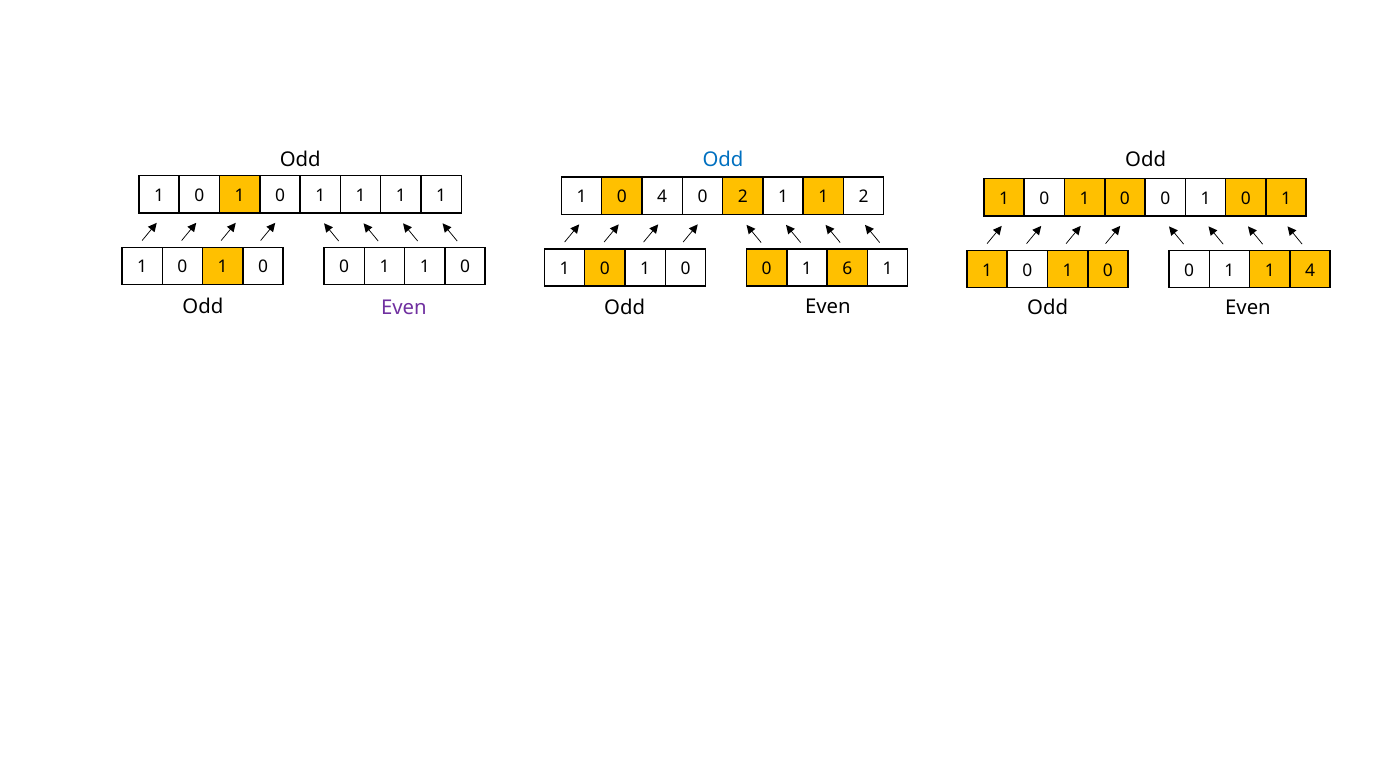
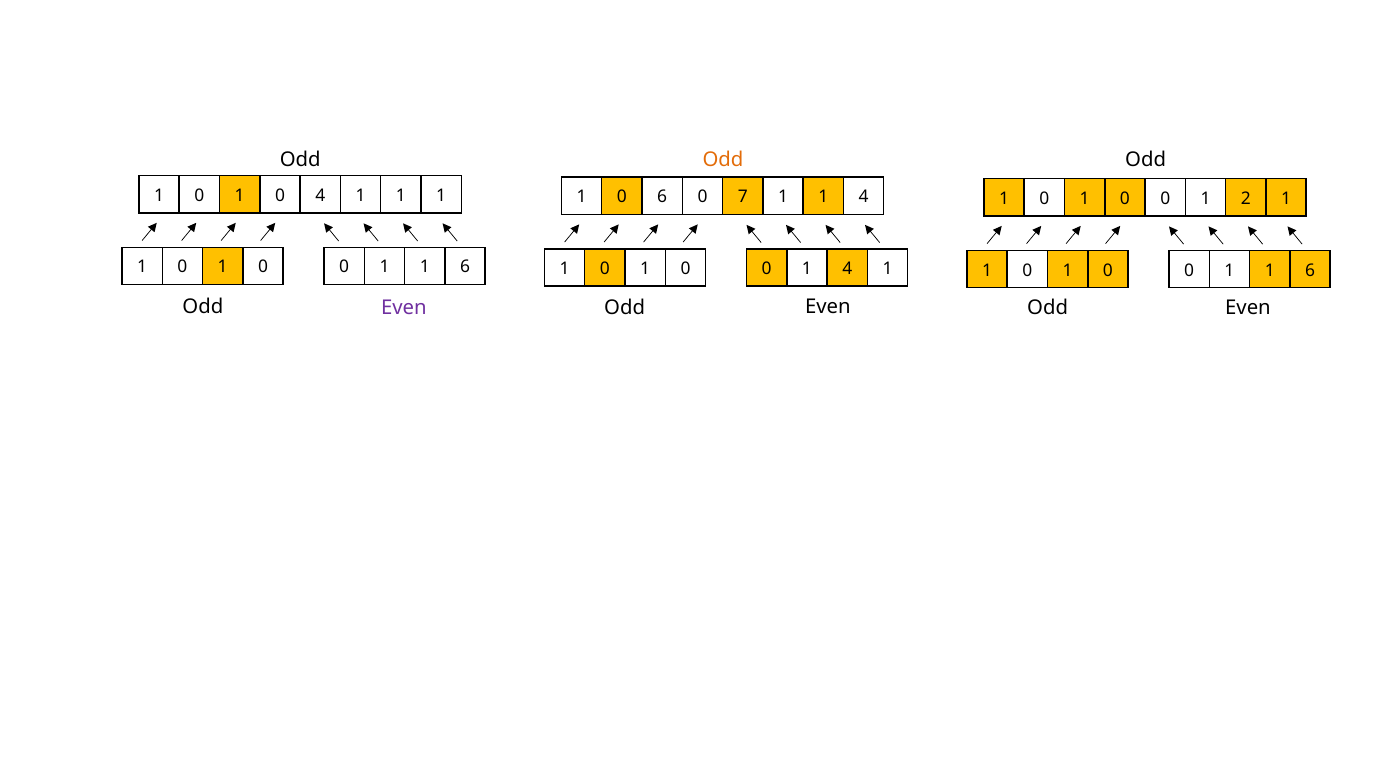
Odd colour: blue -> orange (723, 160)
1: 1 -> 4 (320, 195)
0 4: 4 -> 6 (662, 197)
0 2: 2 -> 7 (743, 197)
1 1 2: 2 -> 4 (864, 197)
0 0 1 0: 0 -> 2 (1246, 198)
0: 0 -> 6 (465, 267)
0 1 6: 6 -> 4 (847, 269)
4: 4 -> 6 (1310, 270)
